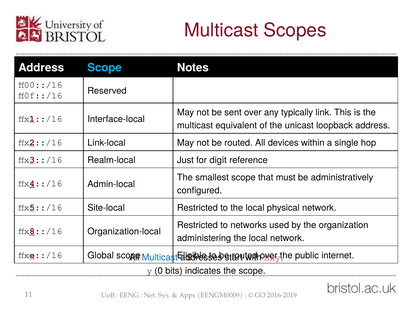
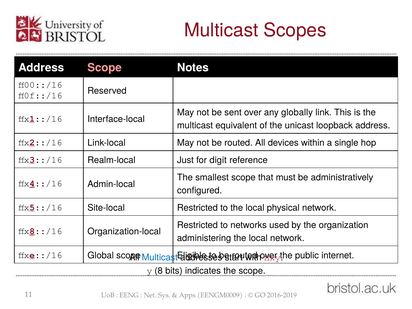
Scope colour: light blue -> pink (105, 68)
typically: typically -> globally (297, 113)
0: 0 -> 8 (159, 271)
